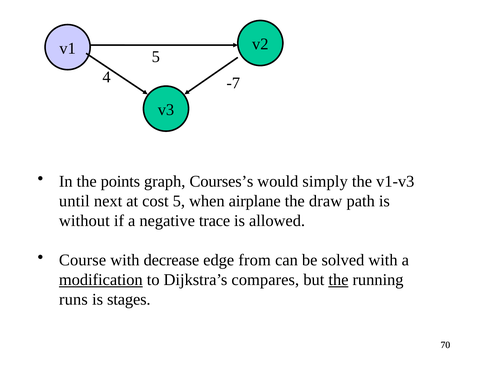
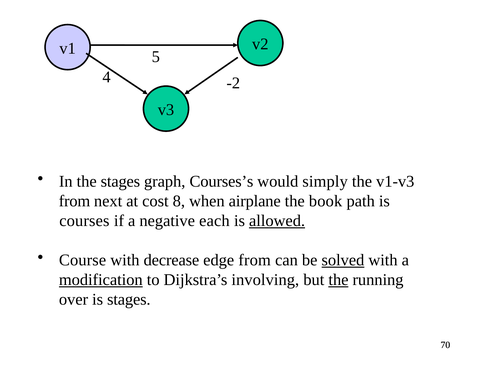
-7: -7 -> -2 (233, 83)
the points: points -> stages (120, 181)
until: until -> from (74, 201)
cost 5: 5 -> 8 (179, 201)
draw: draw -> book (326, 201)
without: without -> courses (84, 221)
trace: trace -> each (214, 221)
allowed underline: none -> present (277, 221)
solved underline: none -> present (343, 260)
compares: compares -> involving (265, 280)
runs: runs -> over (74, 300)
